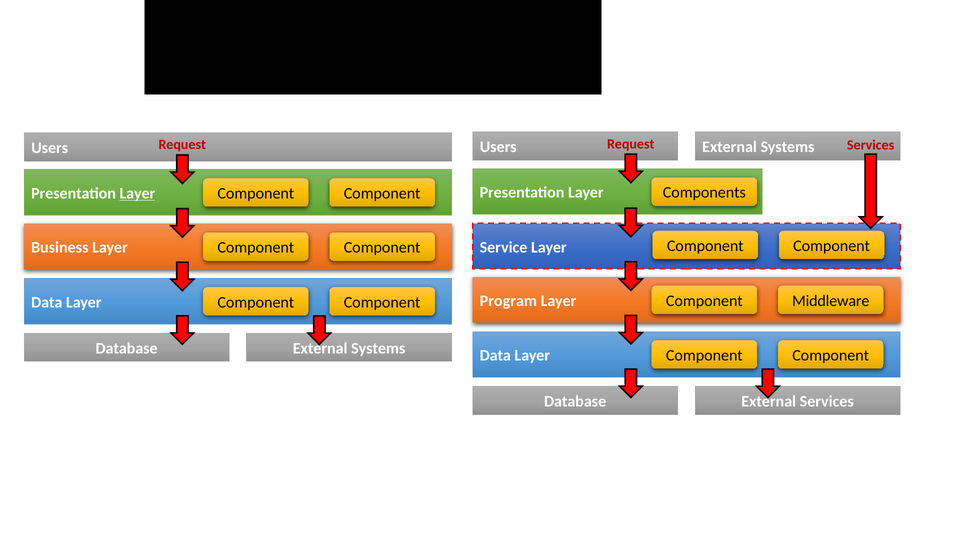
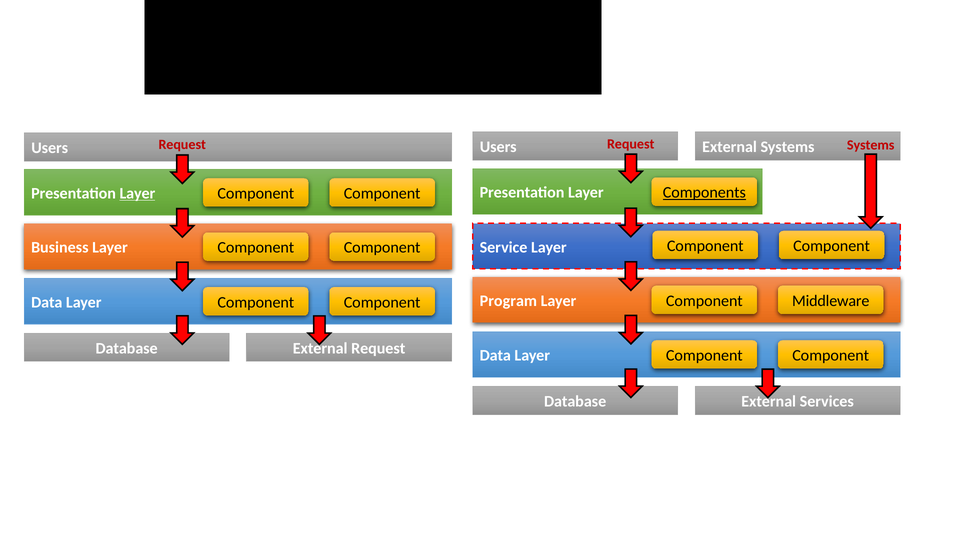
Systems Services: Services -> Systems (871, 145)
Components underline: none -> present (704, 193)
Database External Systems: Systems -> Request (378, 349)
